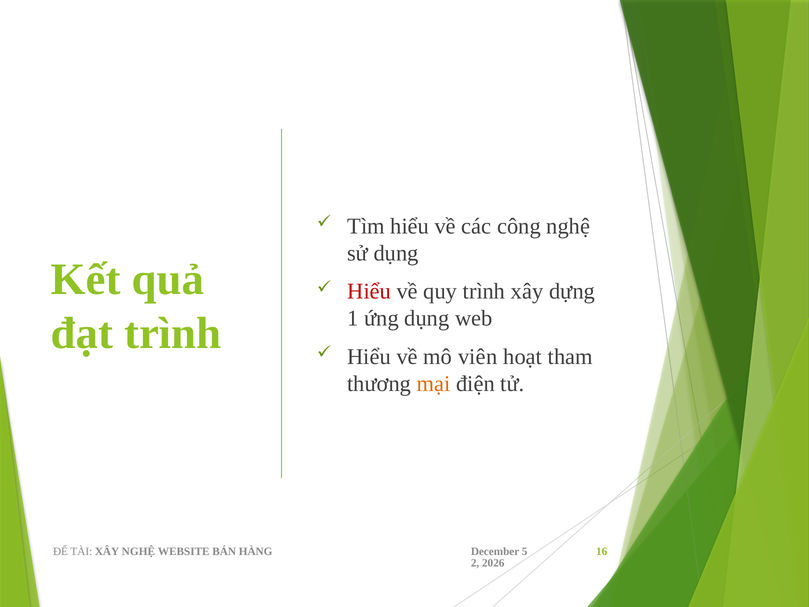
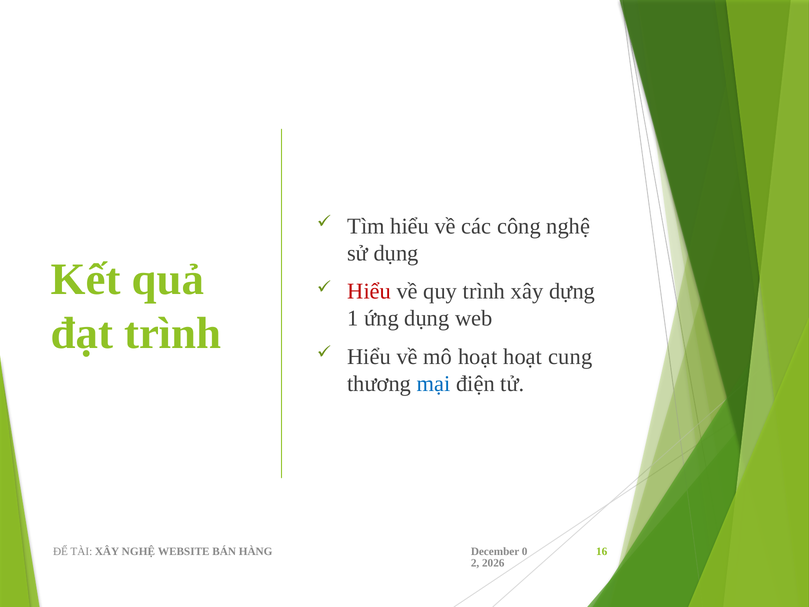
mô viên: viên -> hoạt (478, 357)
tham: tham -> cung (570, 357)
mại colour: orange -> blue (434, 384)
5: 5 -> 0 (525, 551)
